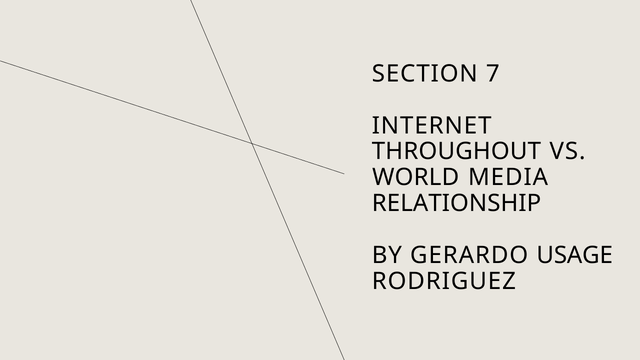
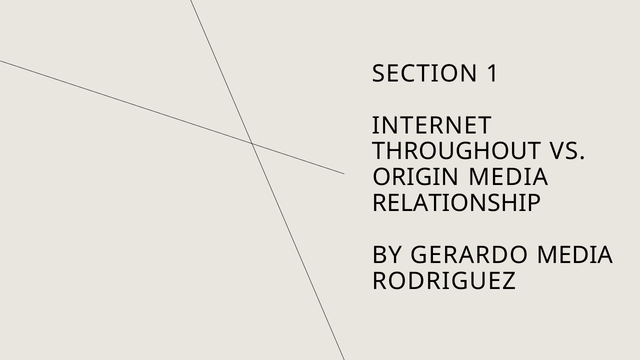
7: 7 -> 1 (493, 74)
WORLD: WORLD -> ORIGIN (416, 177)
GERARDO USAGE: USAGE -> MEDIA (575, 255)
